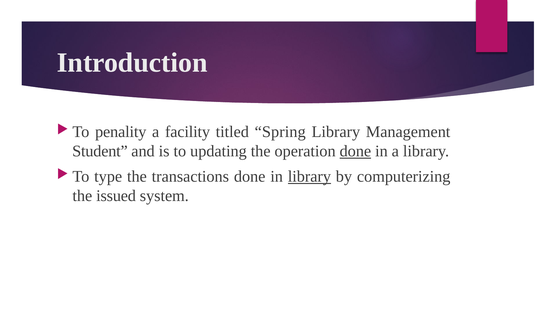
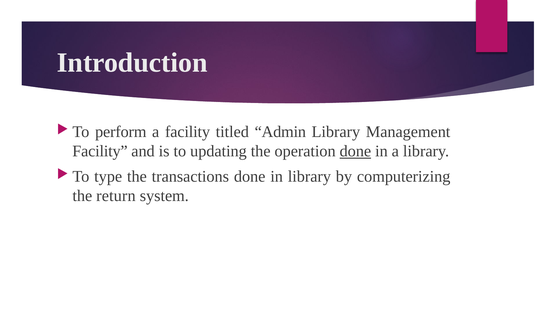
penality: penality -> perform (121, 132)
Spring: Spring -> Admin (280, 132)
Student: Student -> Facility (100, 151)
library underline: present -> none (309, 176)
issued: issued -> return (116, 196)
